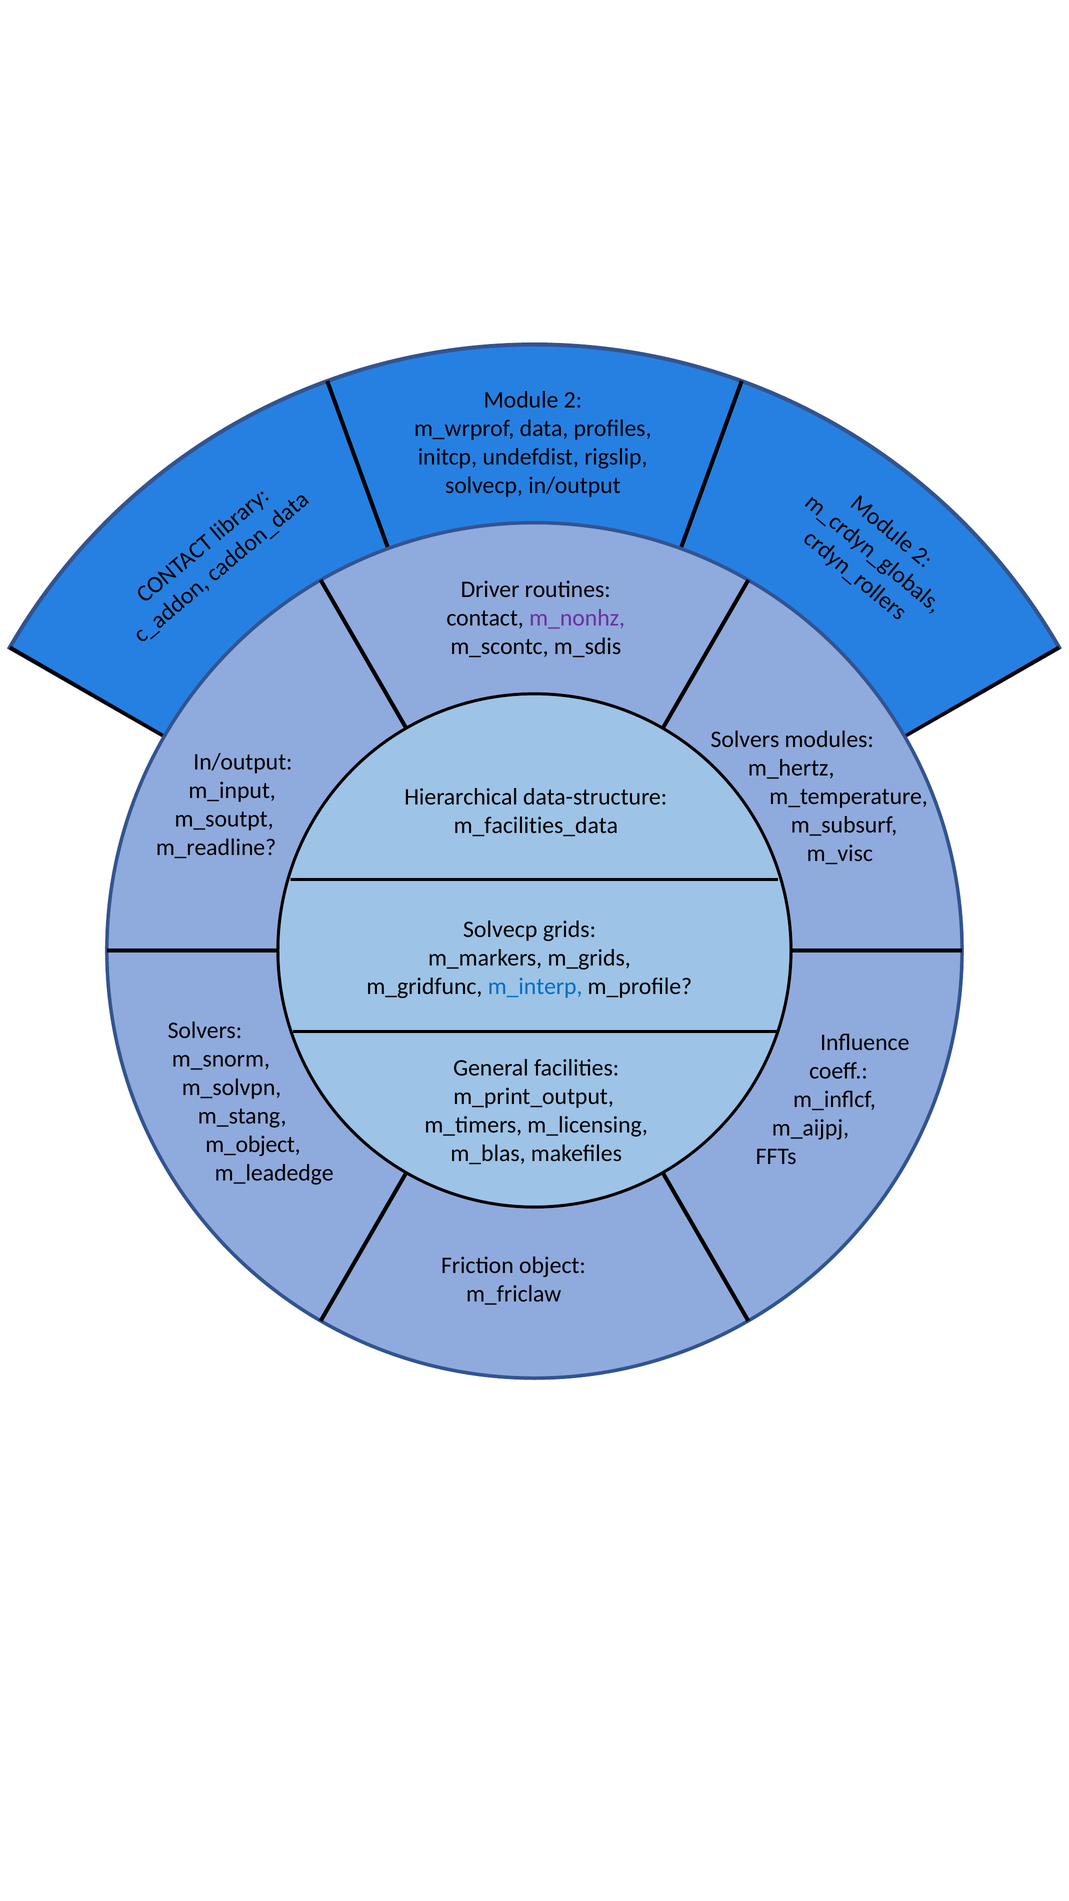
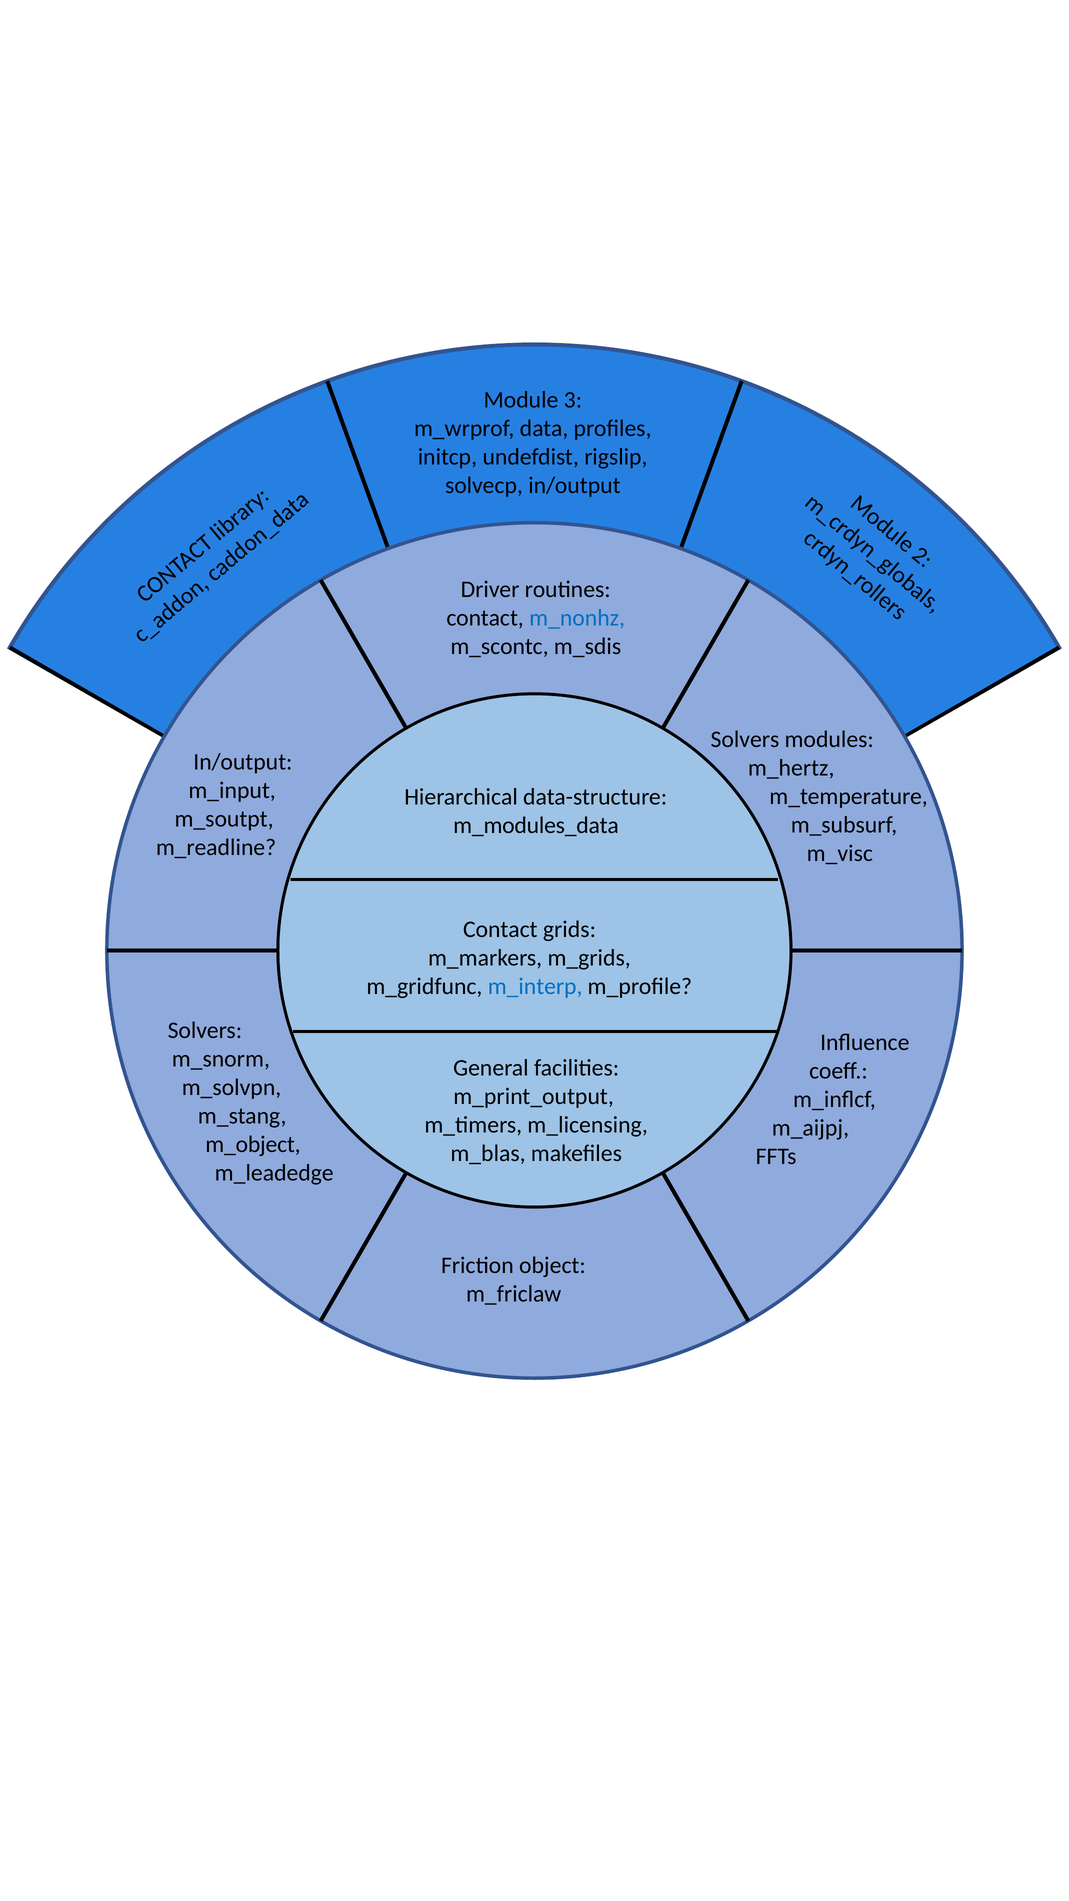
Module 2: 2 -> 3 (573, 400)
m_nonhz colour: purple -> blue (577, 618)
m_facilities_data: m_facilities_data -> m_modules_data (536, 825)
Solvecp: Solvecp -> Contact (500, 929)
